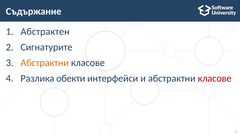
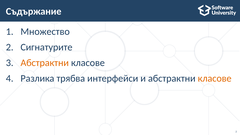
Абстрактен: Абстрактен -> Множество (45, 32)
обекти: обекти -> трябва (71, 78)
класове colour: red -> orange (215, 78)
